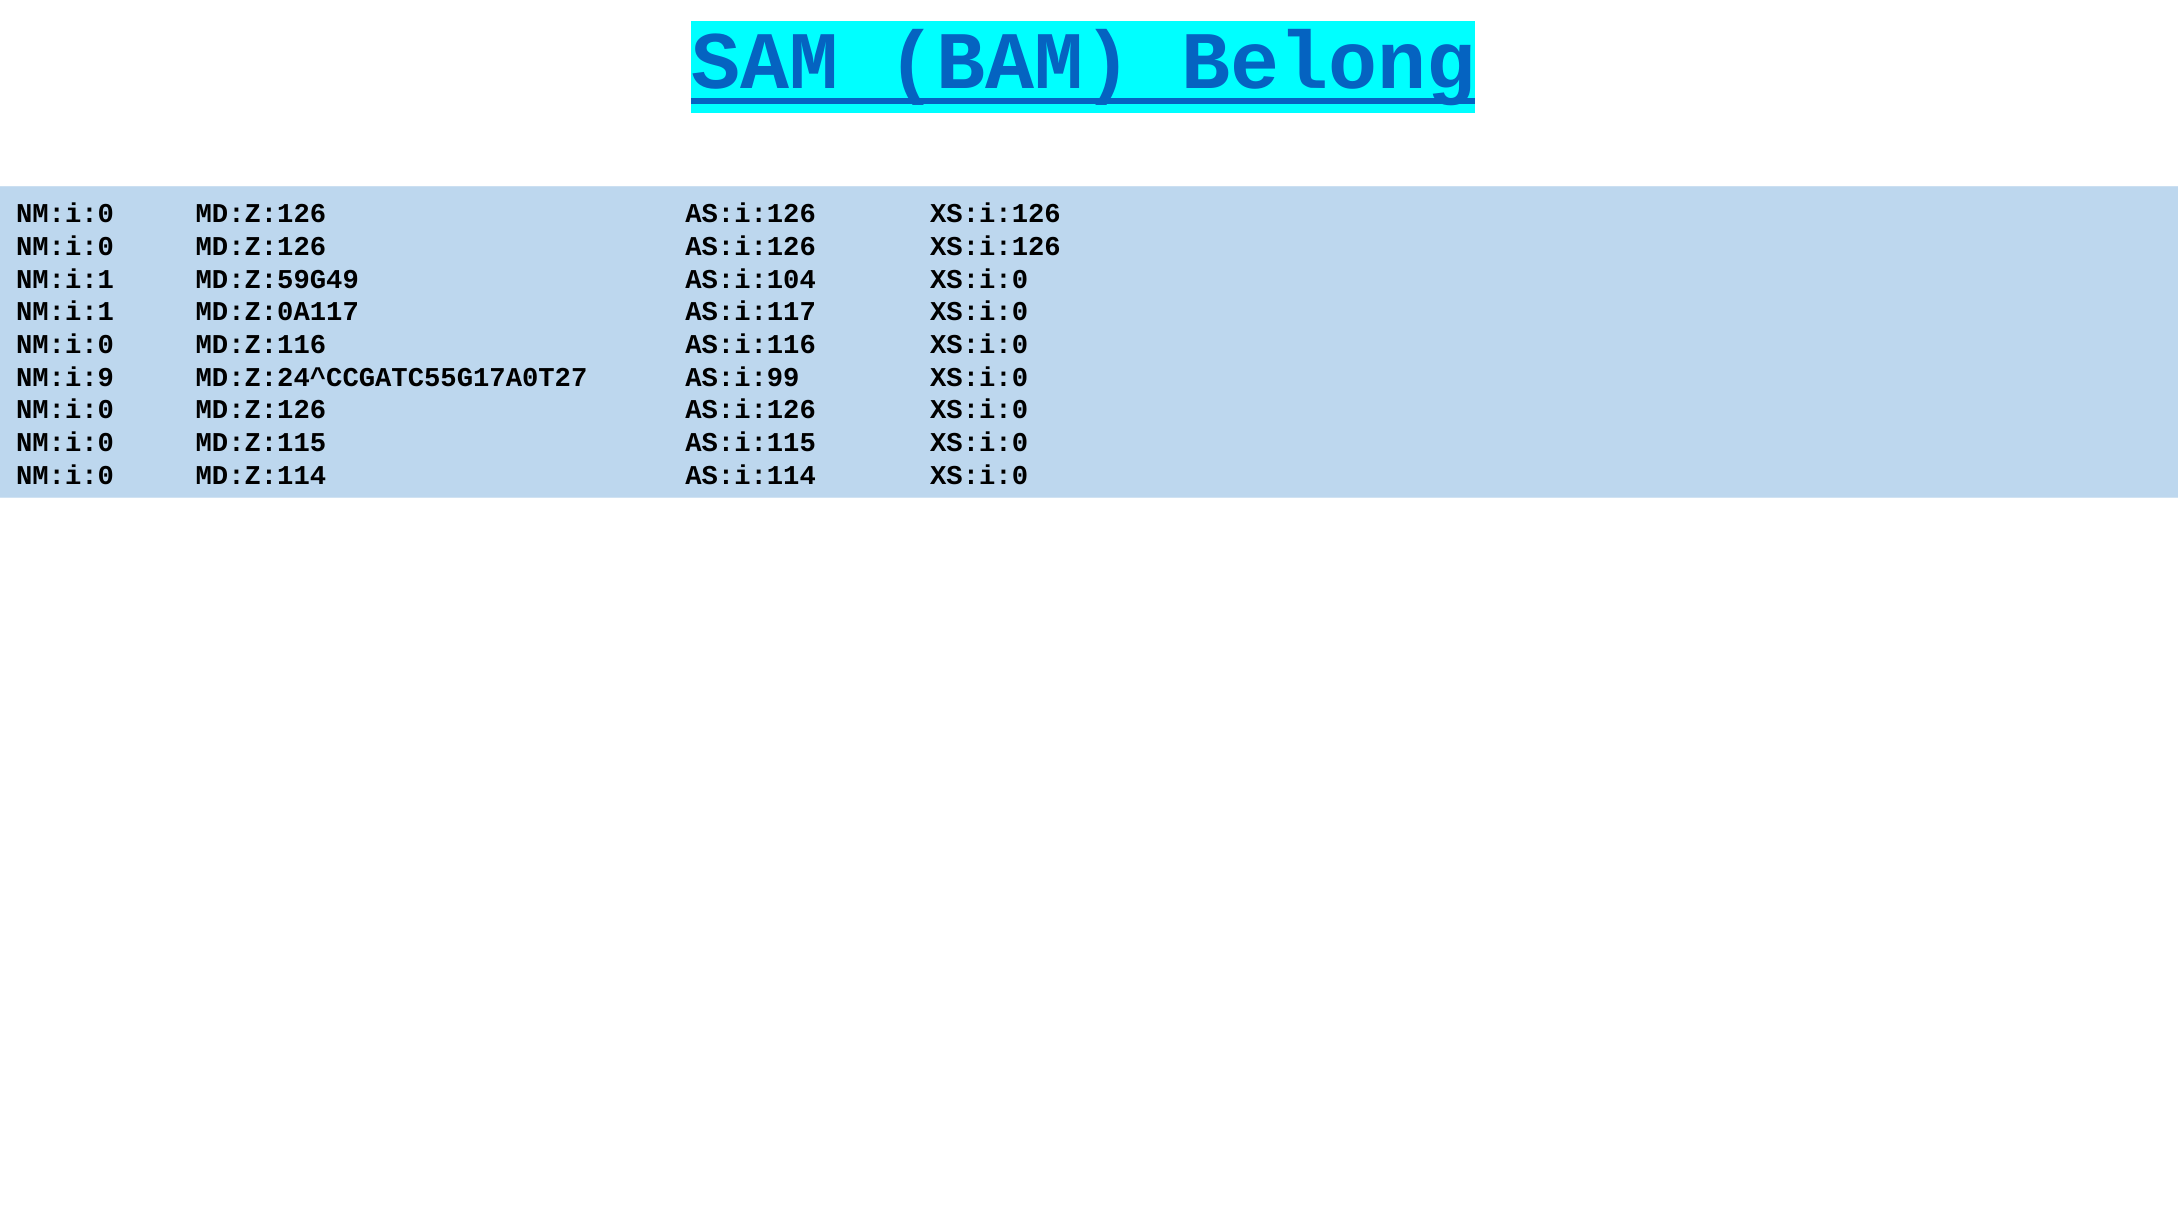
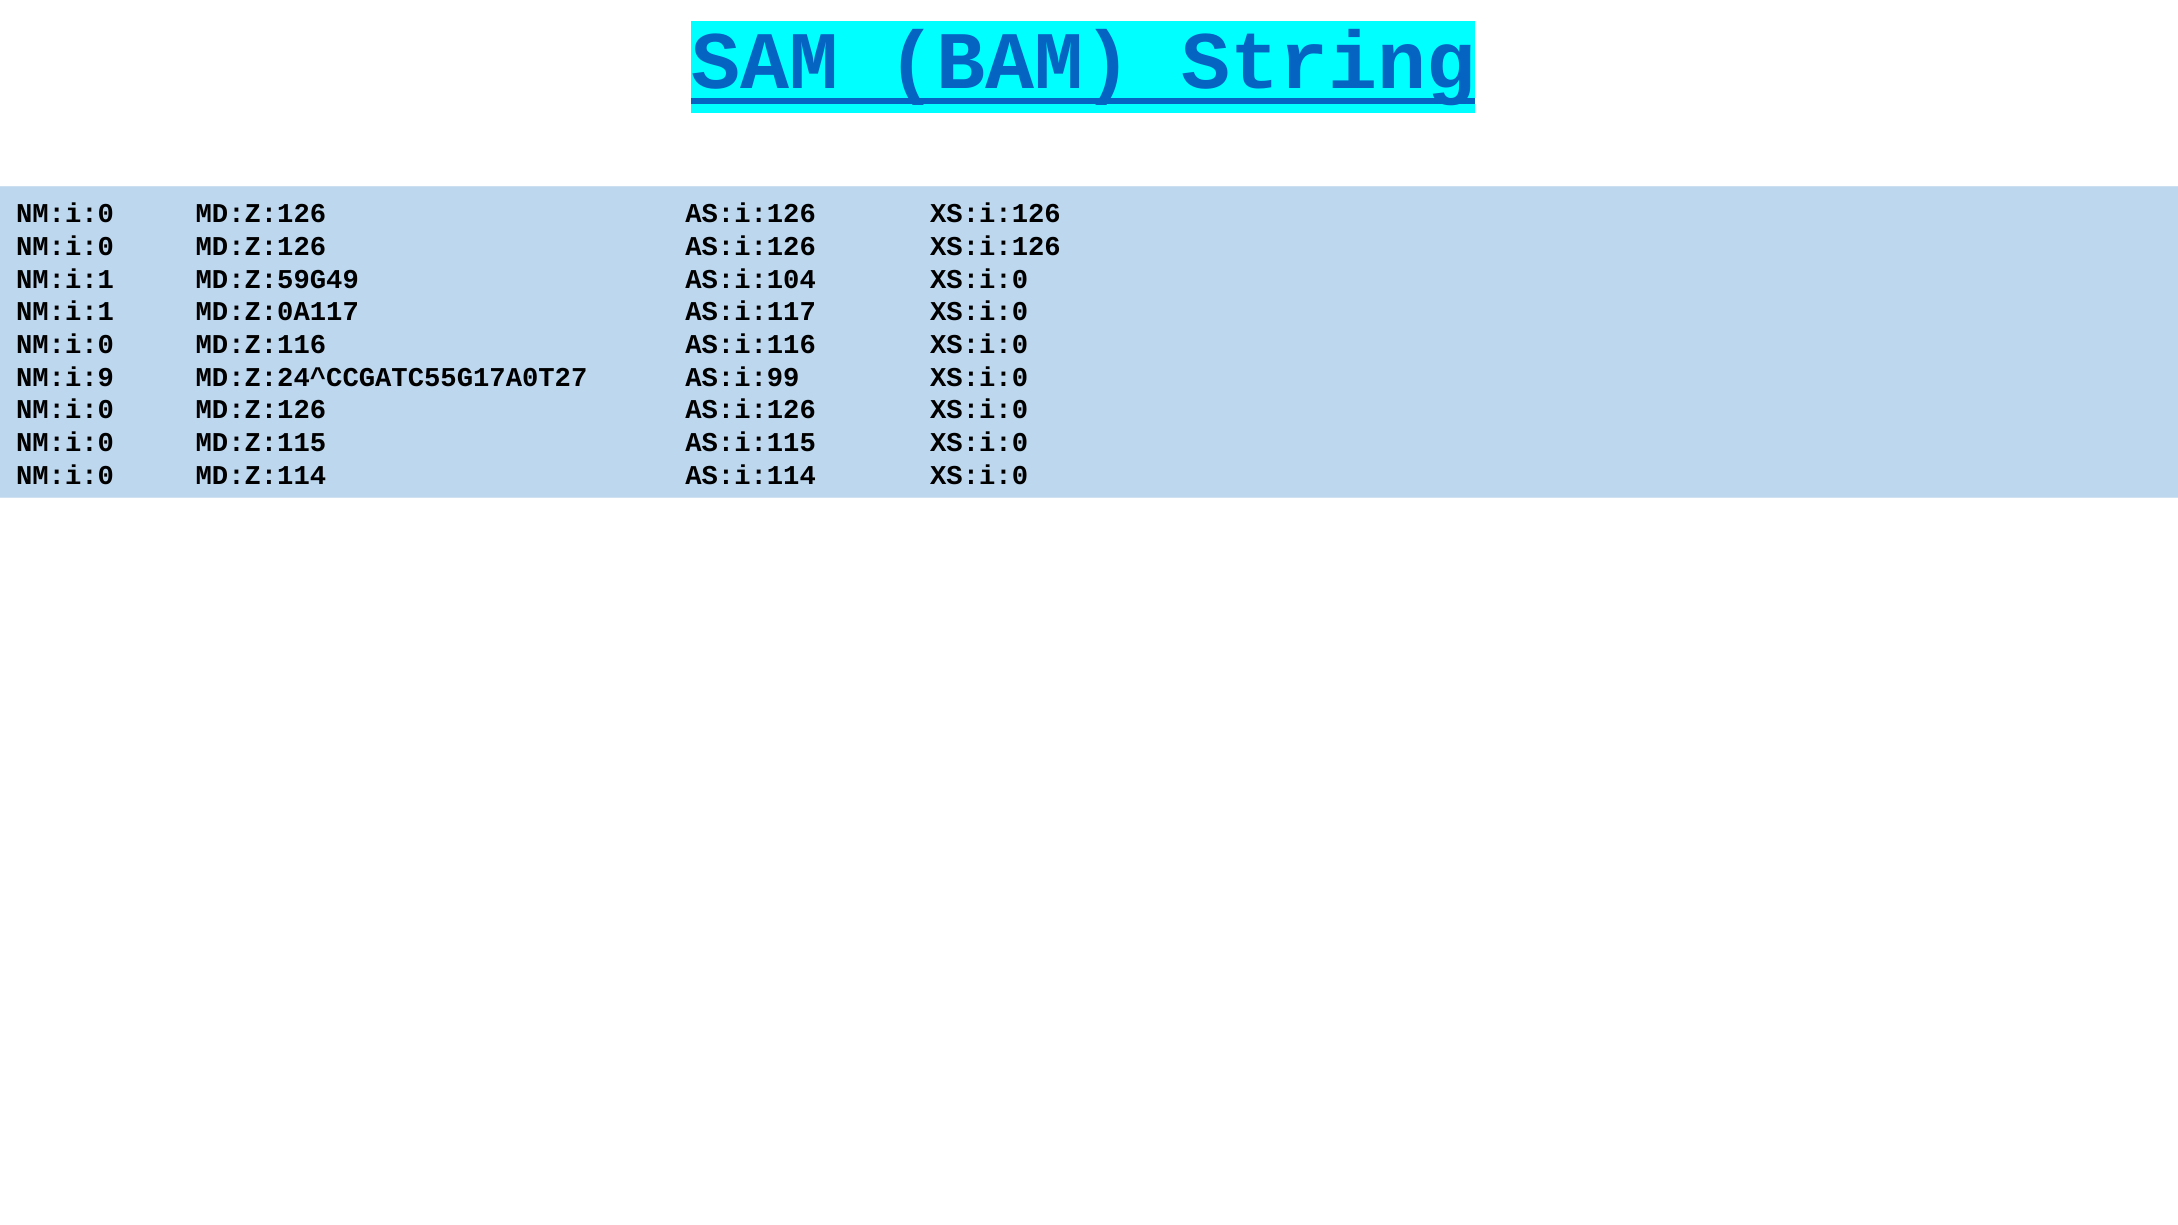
Belong: Belong -> String (1328, 62)
